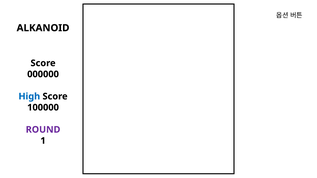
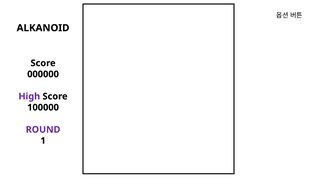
High colour: blue -> purple (29, 97)
